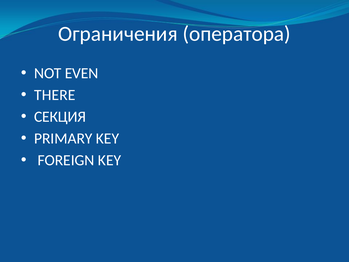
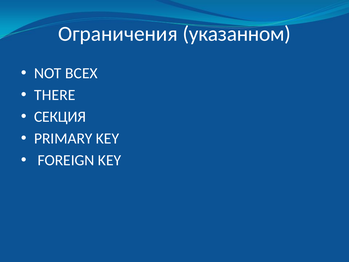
оператора: оператора -> указанном (237, 34)
EVEN: EVEN -> ВСЕХ (81, 73)
